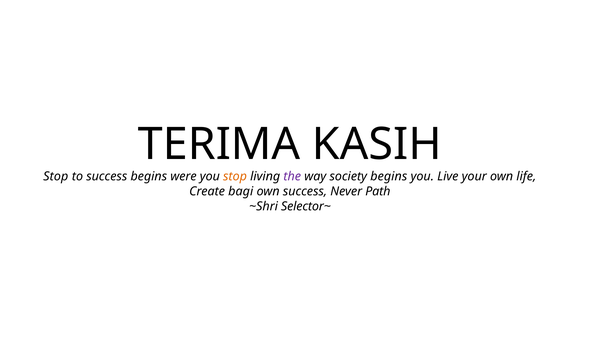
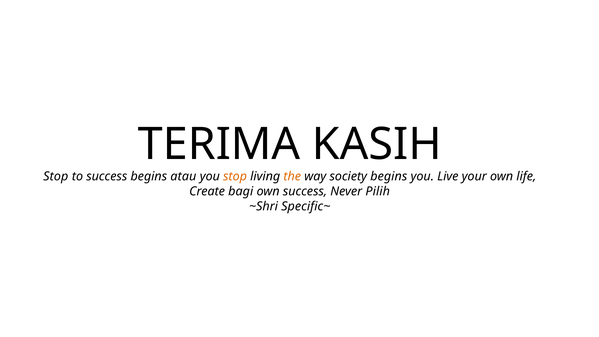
were: were -> atau (183, 176)
the colour: purple -> orange (292, 176)
Path: Path -> Pilih (378, 191)
Selector~: Selector~ -> Specific~ (306, 206)
